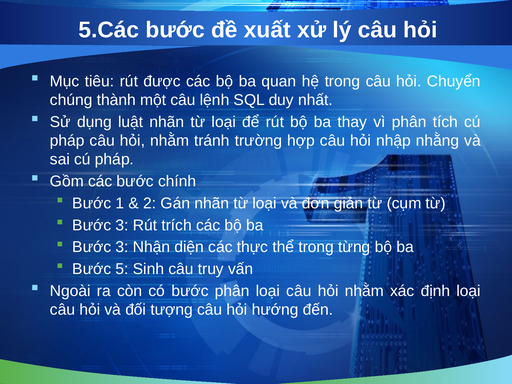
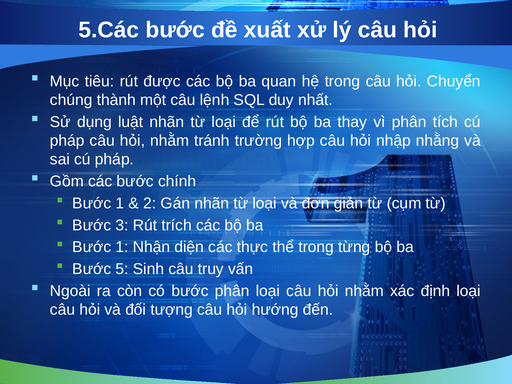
3: 3 -> 1 (122, 247)
